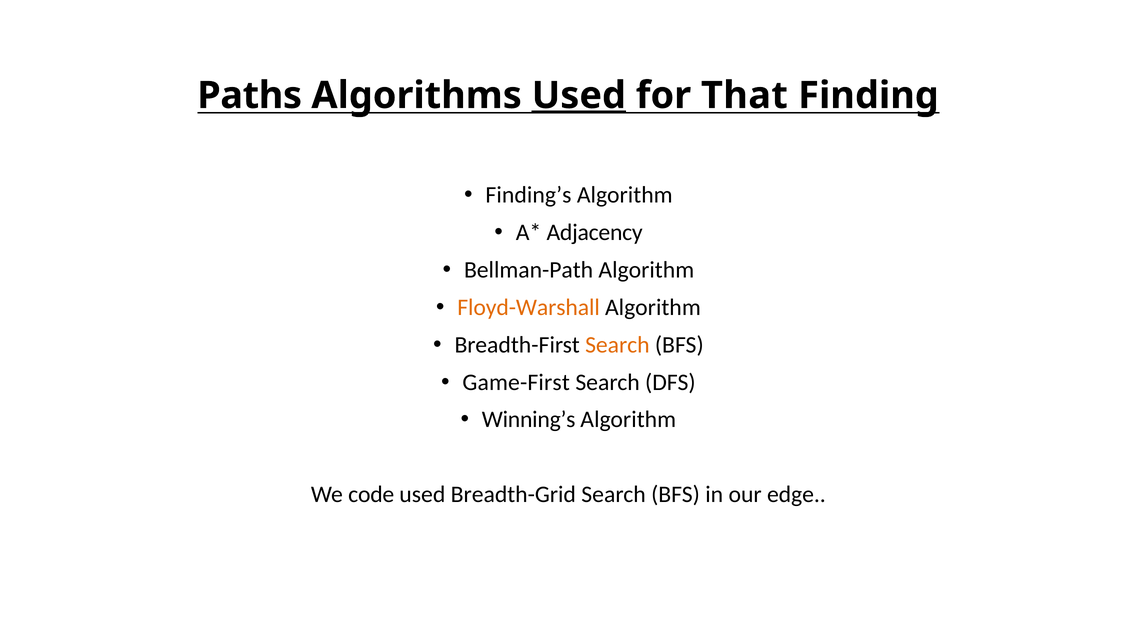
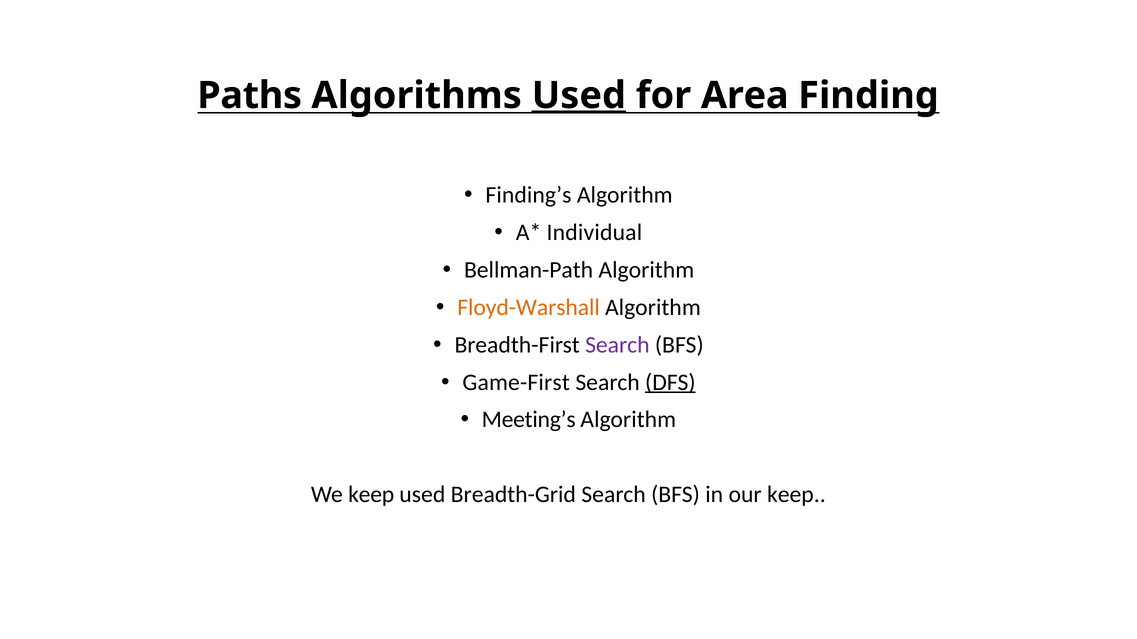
That: That -> Area (745, 96)
Adjacency: Adjacency -> Individual (594, 233)
Search colour: orange -> purple (617, 345)
DFS underline: none -> present (670, 383)
Winning’s: Winning’s -> Meeting’s (529, 420)
We code: code -> keep (371, 495)
our edge: edge -> keep (796, 495)
